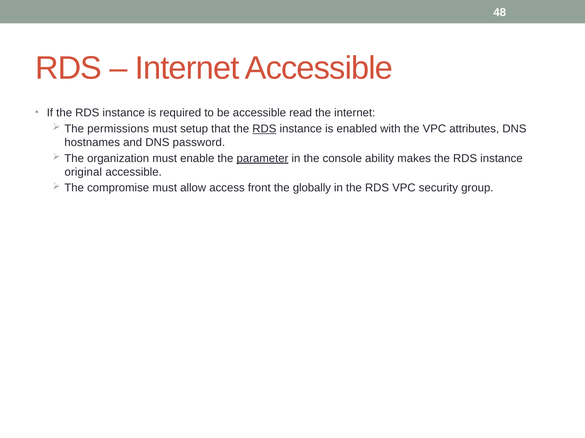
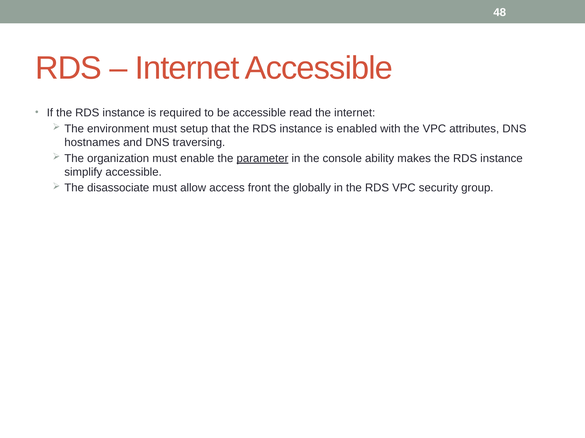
permissions: permissions -> environment (118, 129)
RDS underline: present -> none (264, 129)
password: password -> traversing (199, 143)
original: original -> simplify (83, 172)
compromise: compromise -> disassociate (118, 188)
